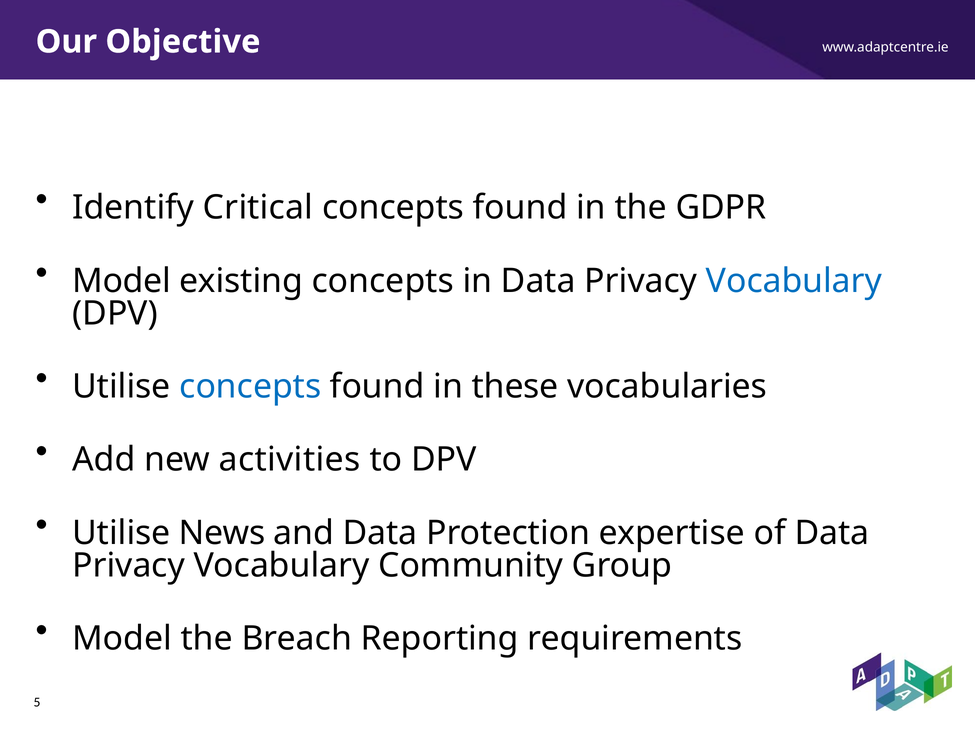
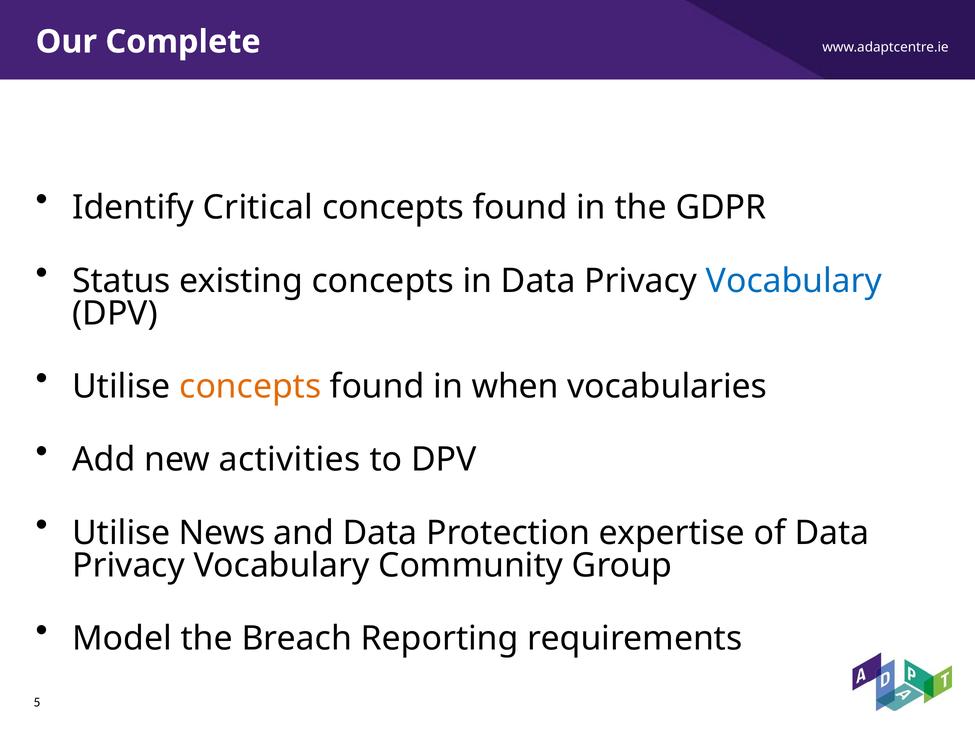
Objective: Objective -> Complete (183, 42)
Model: Model -> Status (121, 281)
concepts colour: blue -> orange (250, 386)
these: these -> when (515, 386)
